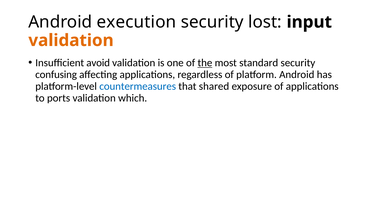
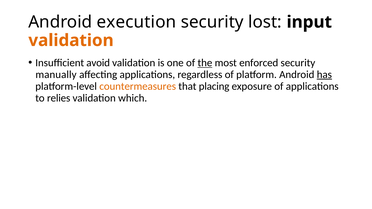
standard: standard -> enforced (259, 63)
confusing: confusing -> manually (56, 75)
has underline: none -> present (324, 75)
countermeasures colour: blue -> orange (138, 86)
shared: shared -> placing (214, 86)
ports: ports -> relies (59, 98)
